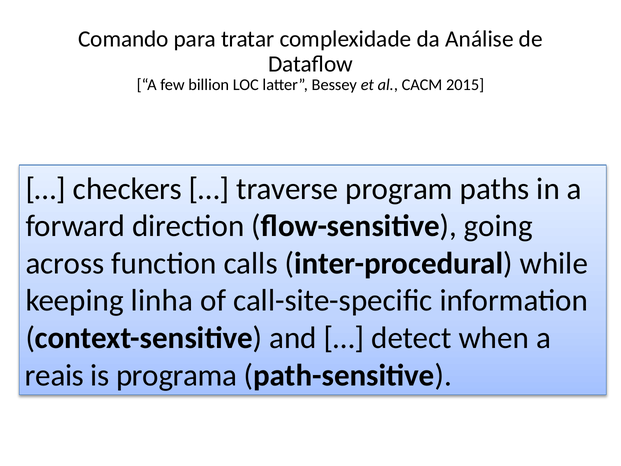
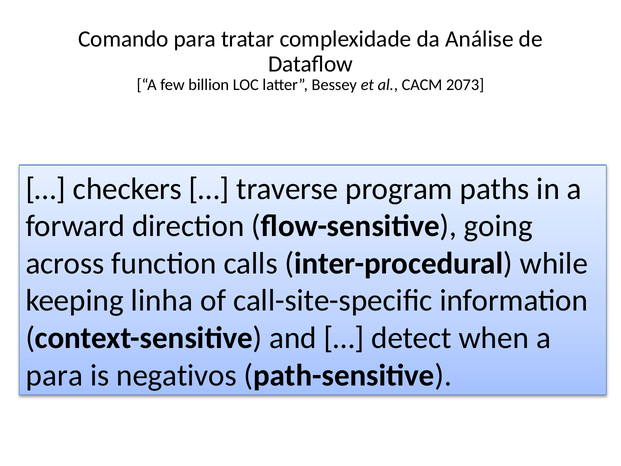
2015: 2015 -> 2073 (465, 85)
reais: reais -> para (54, 375)
programa: programa -> negativos (177, 375)
